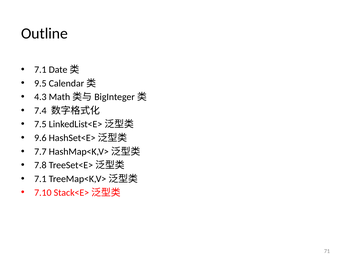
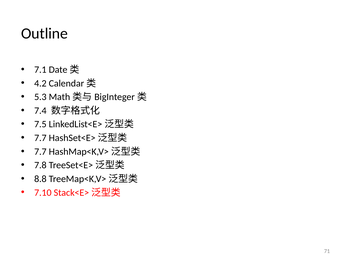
9.5: 9.5 -> 4.2 (40, 83)
4.3: 4.3 -> 5.3 (40, 97)
9.6: 9.6 -> 7.7 (40, 138)
7.1: 7.1 -> 8.8 (40, 179)
